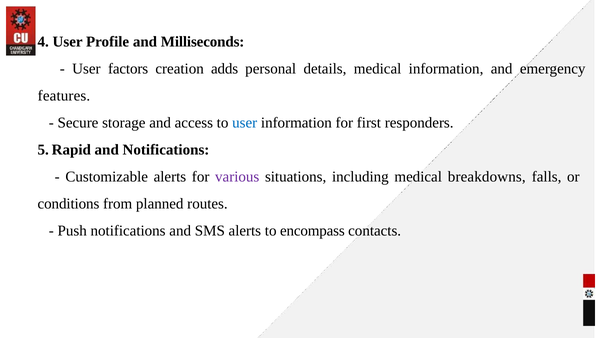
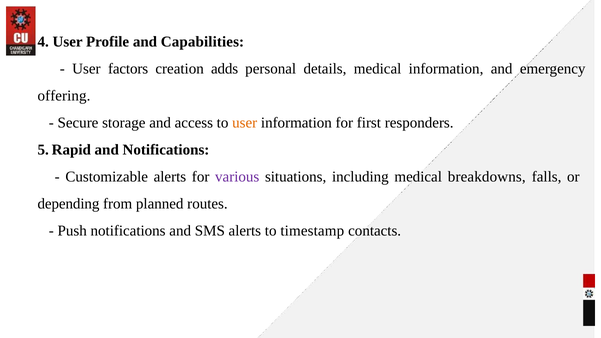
Milliseconds: Milliseconds -> Capabilities (202, 42)
features: features -> offering (64, 96)
user colour: blue -> orange (245, 123)
conditions: conditions -> depending (68, 204)
encompass: encompass -> timestamp (312, 231)
